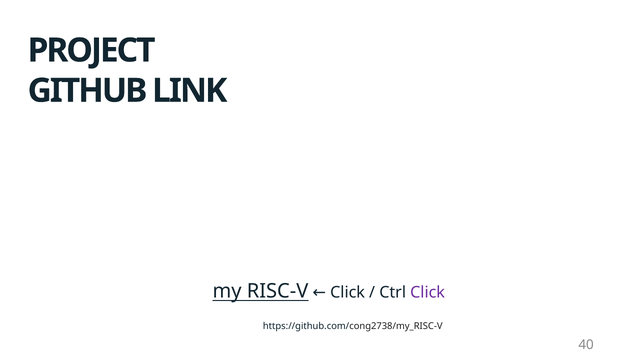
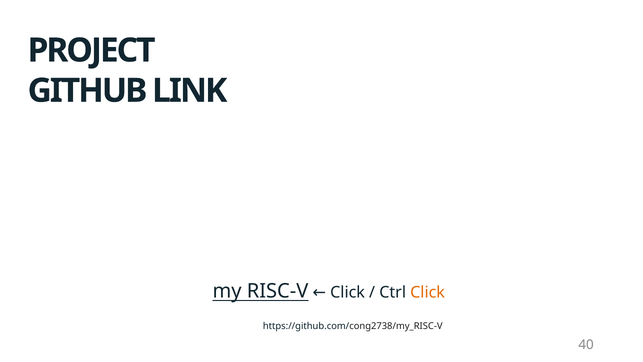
Click colour: purple -> orange (428, 292)
